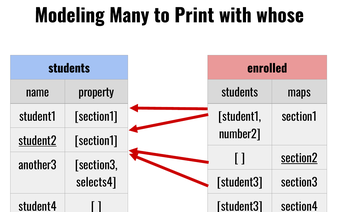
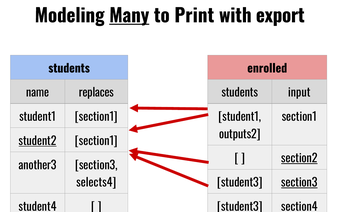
Many underline: none -> present (129, 16)
whose: whose -> export (280, 16)
property: property -> replaces (96, 93)
maps: maps -> input (299, 93)
number2: number2 -> outputs2 (240, 134)
section3 underline: none -> present (299, 183)
